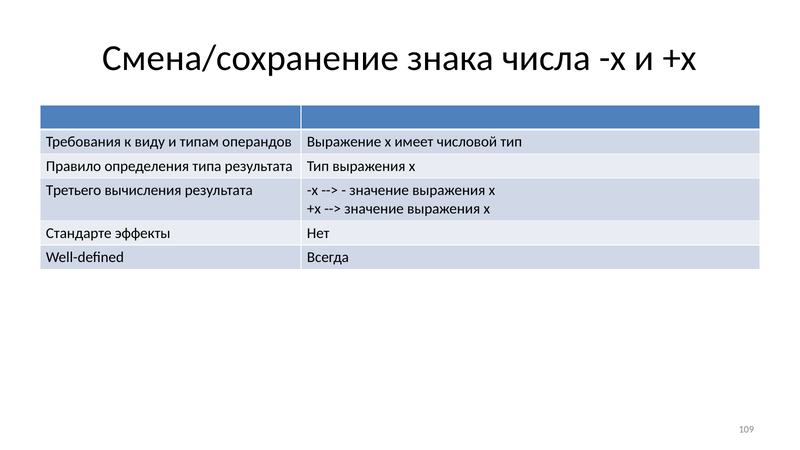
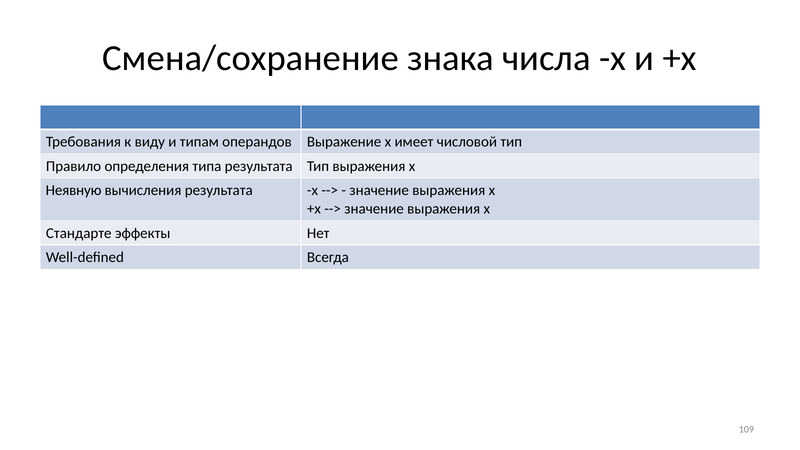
Третьего: Третьего -> Неявную (74, 190)
